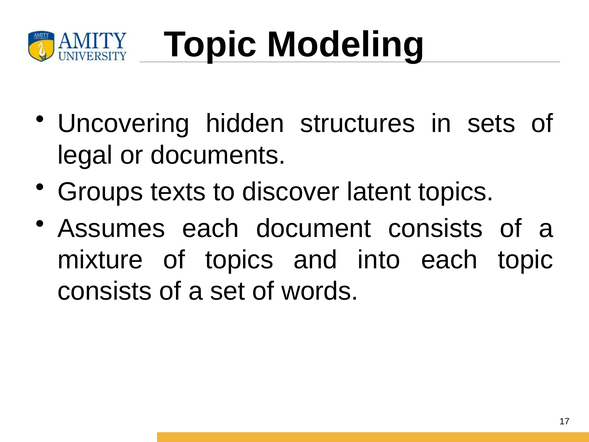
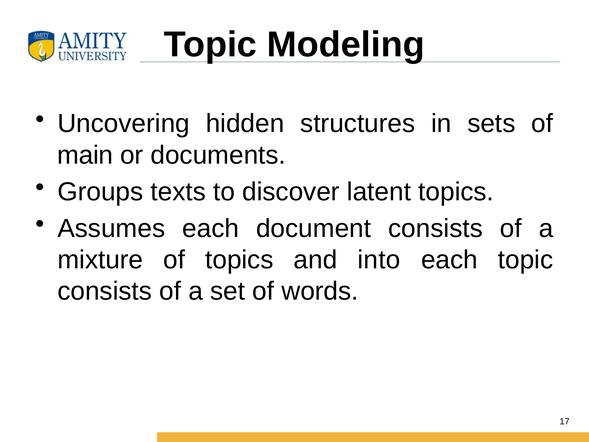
legal: legal -> main (85, 155)
